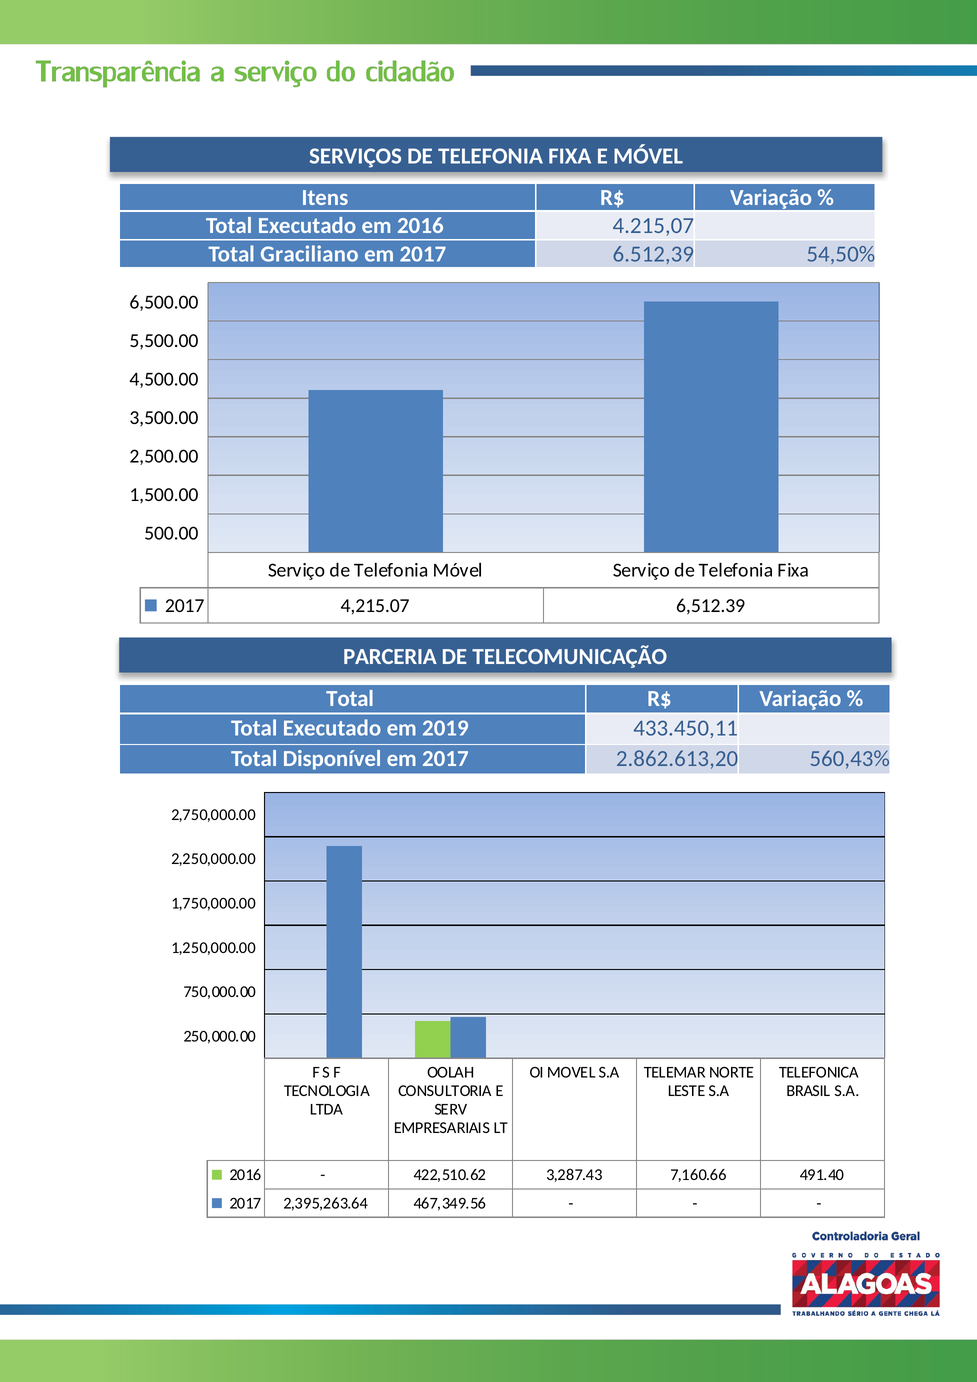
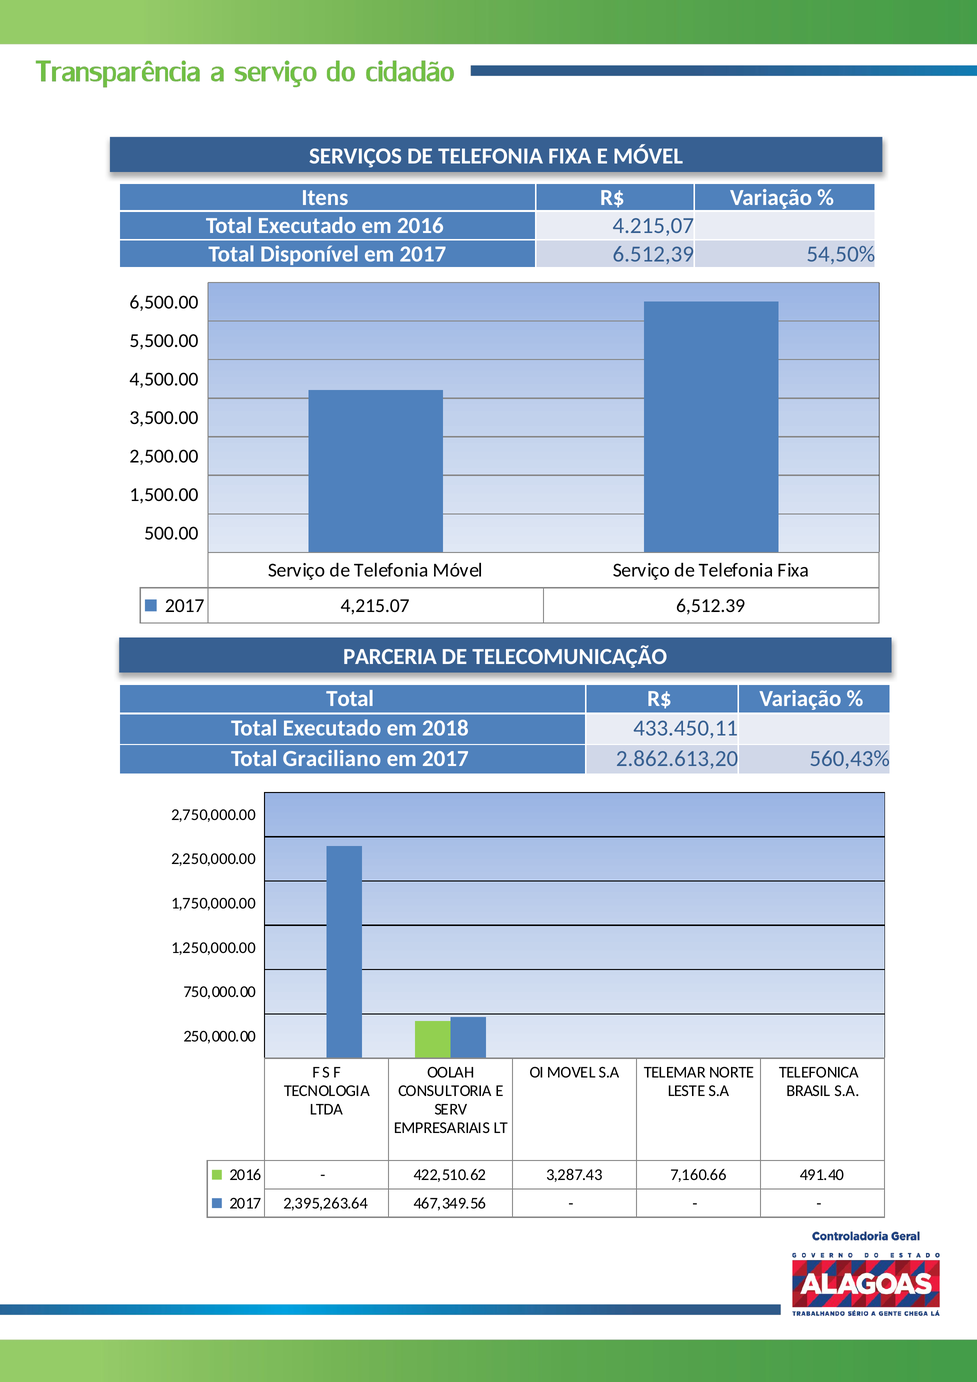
Graciliano: Graciliano -> Disponível (310, 254)
2019: 2019 -> 2018 (445, 728)
Disponível: Disponível -> Graciliano (332, 759)
